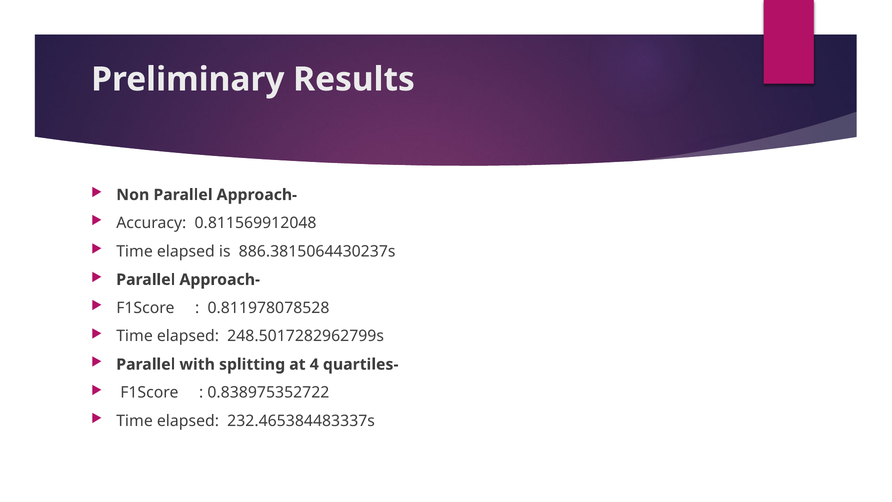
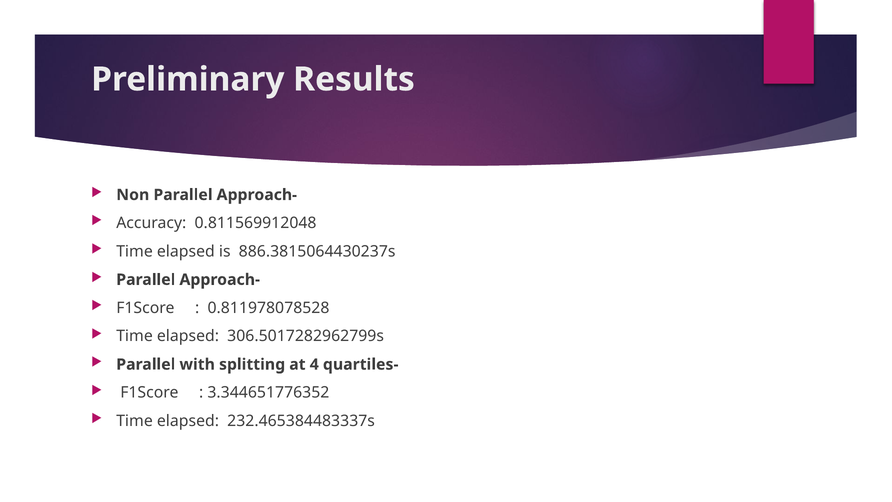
248.5017282962799s: 248.5017282962799s -> 306.5017282962799s (306, 336)
0.838975352722: 0.838975352722 -> 3.344651776352 (268, 393)
